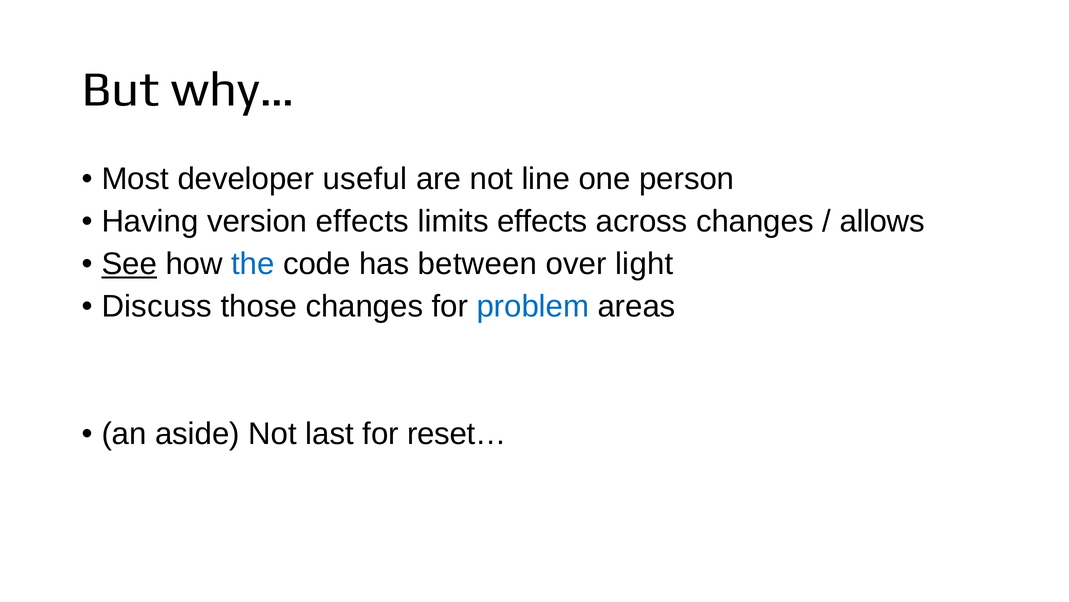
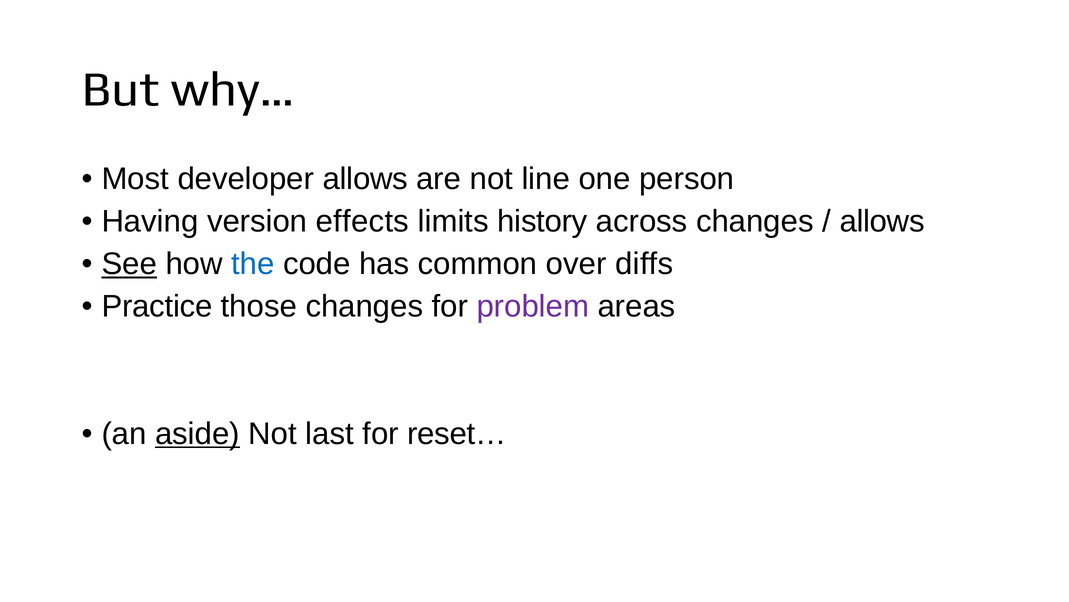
developer useful: useful -> allows (365, 179)
limits effects: effects -> history (542, 221)
between: between -> common (478, 264)
light: light -> diffs (644, 264)
Discuss: Discuss -> Practice (157, 306)
problem colour: blue -> purple (533, 306)
aside underline: none -> present (197, 433)
